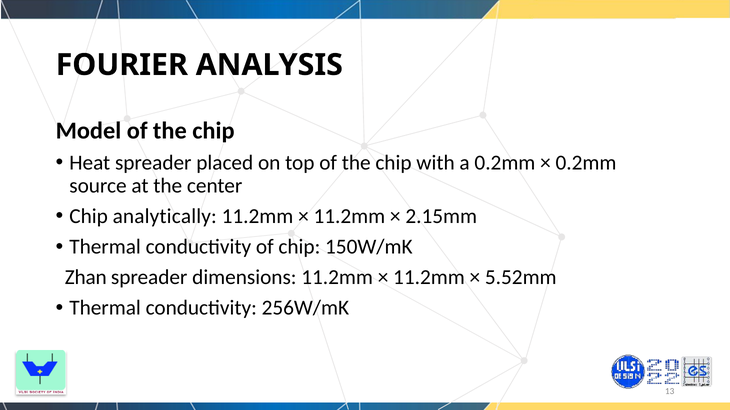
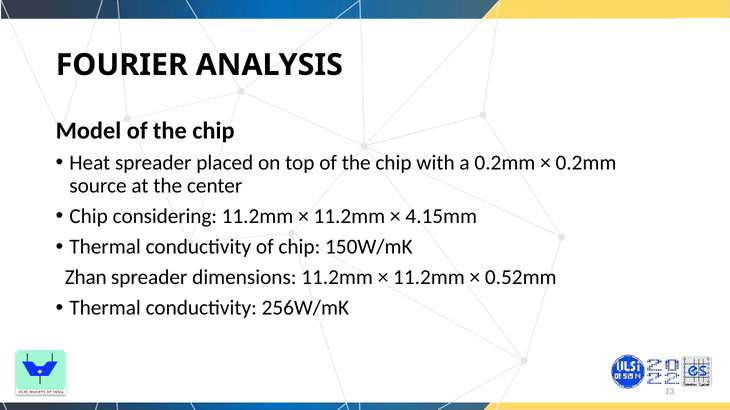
analytically: analytically -> considering (165, 217)
2.15mm: 2.15mm -> 4.15mm (441, 217)
5.52mm: 5.52mm -> 0.52mm (521, 278)
